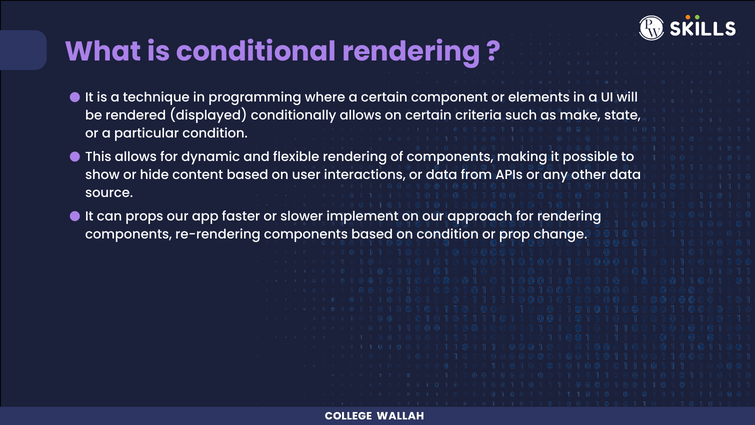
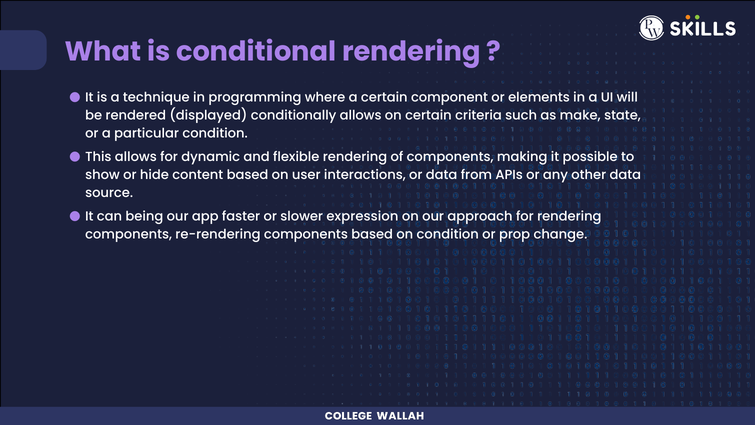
props: props -> being (144, 216)
implement: implement -> expression (362, 216)
